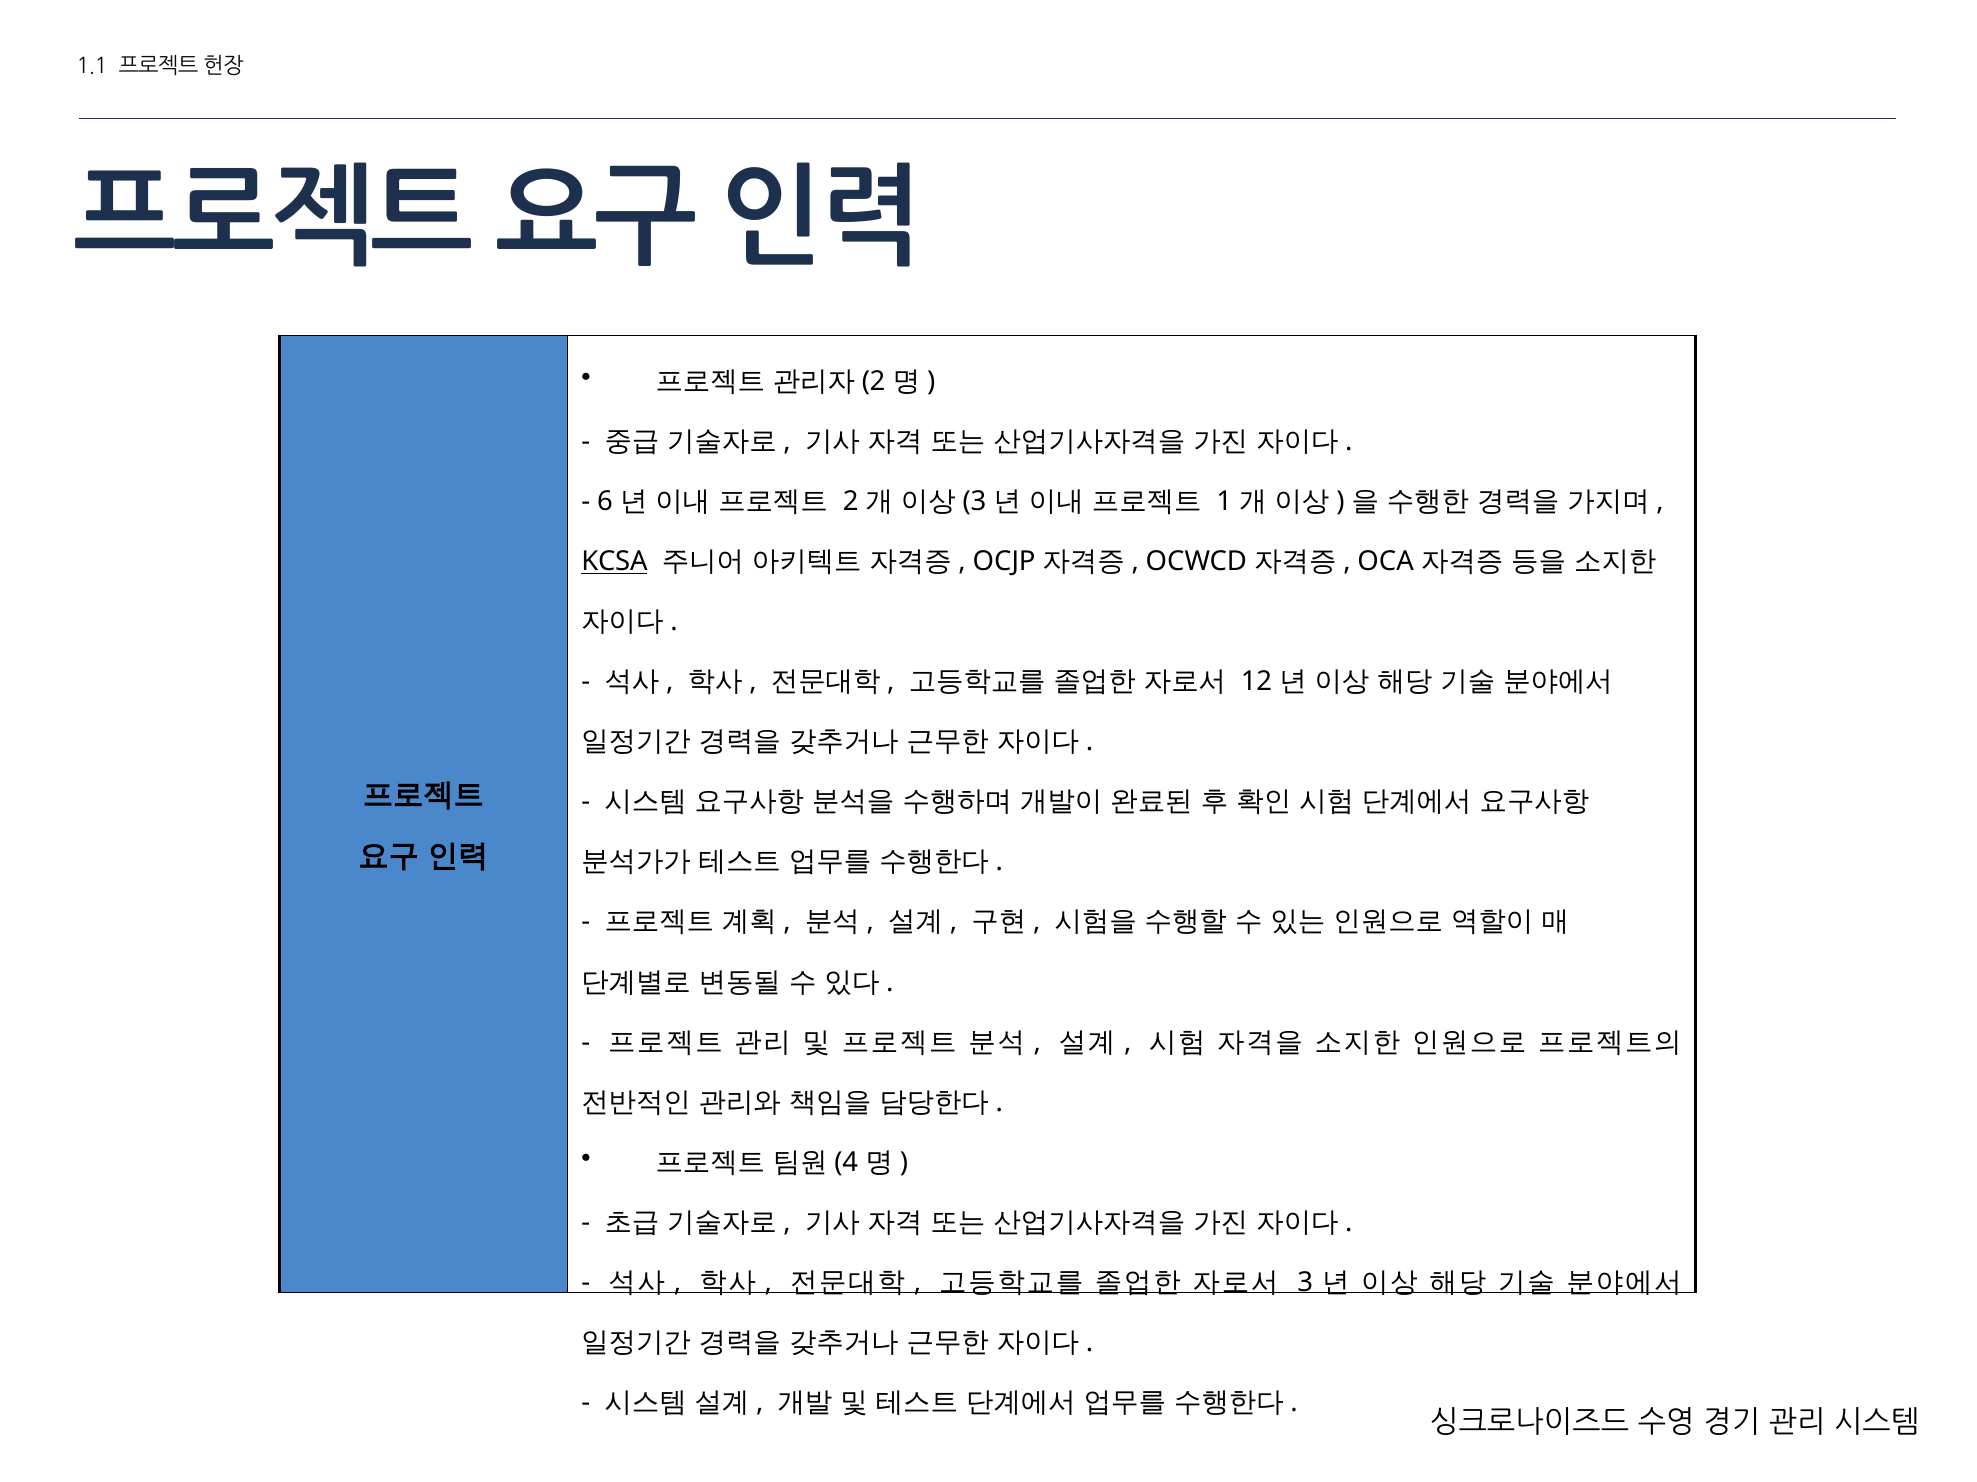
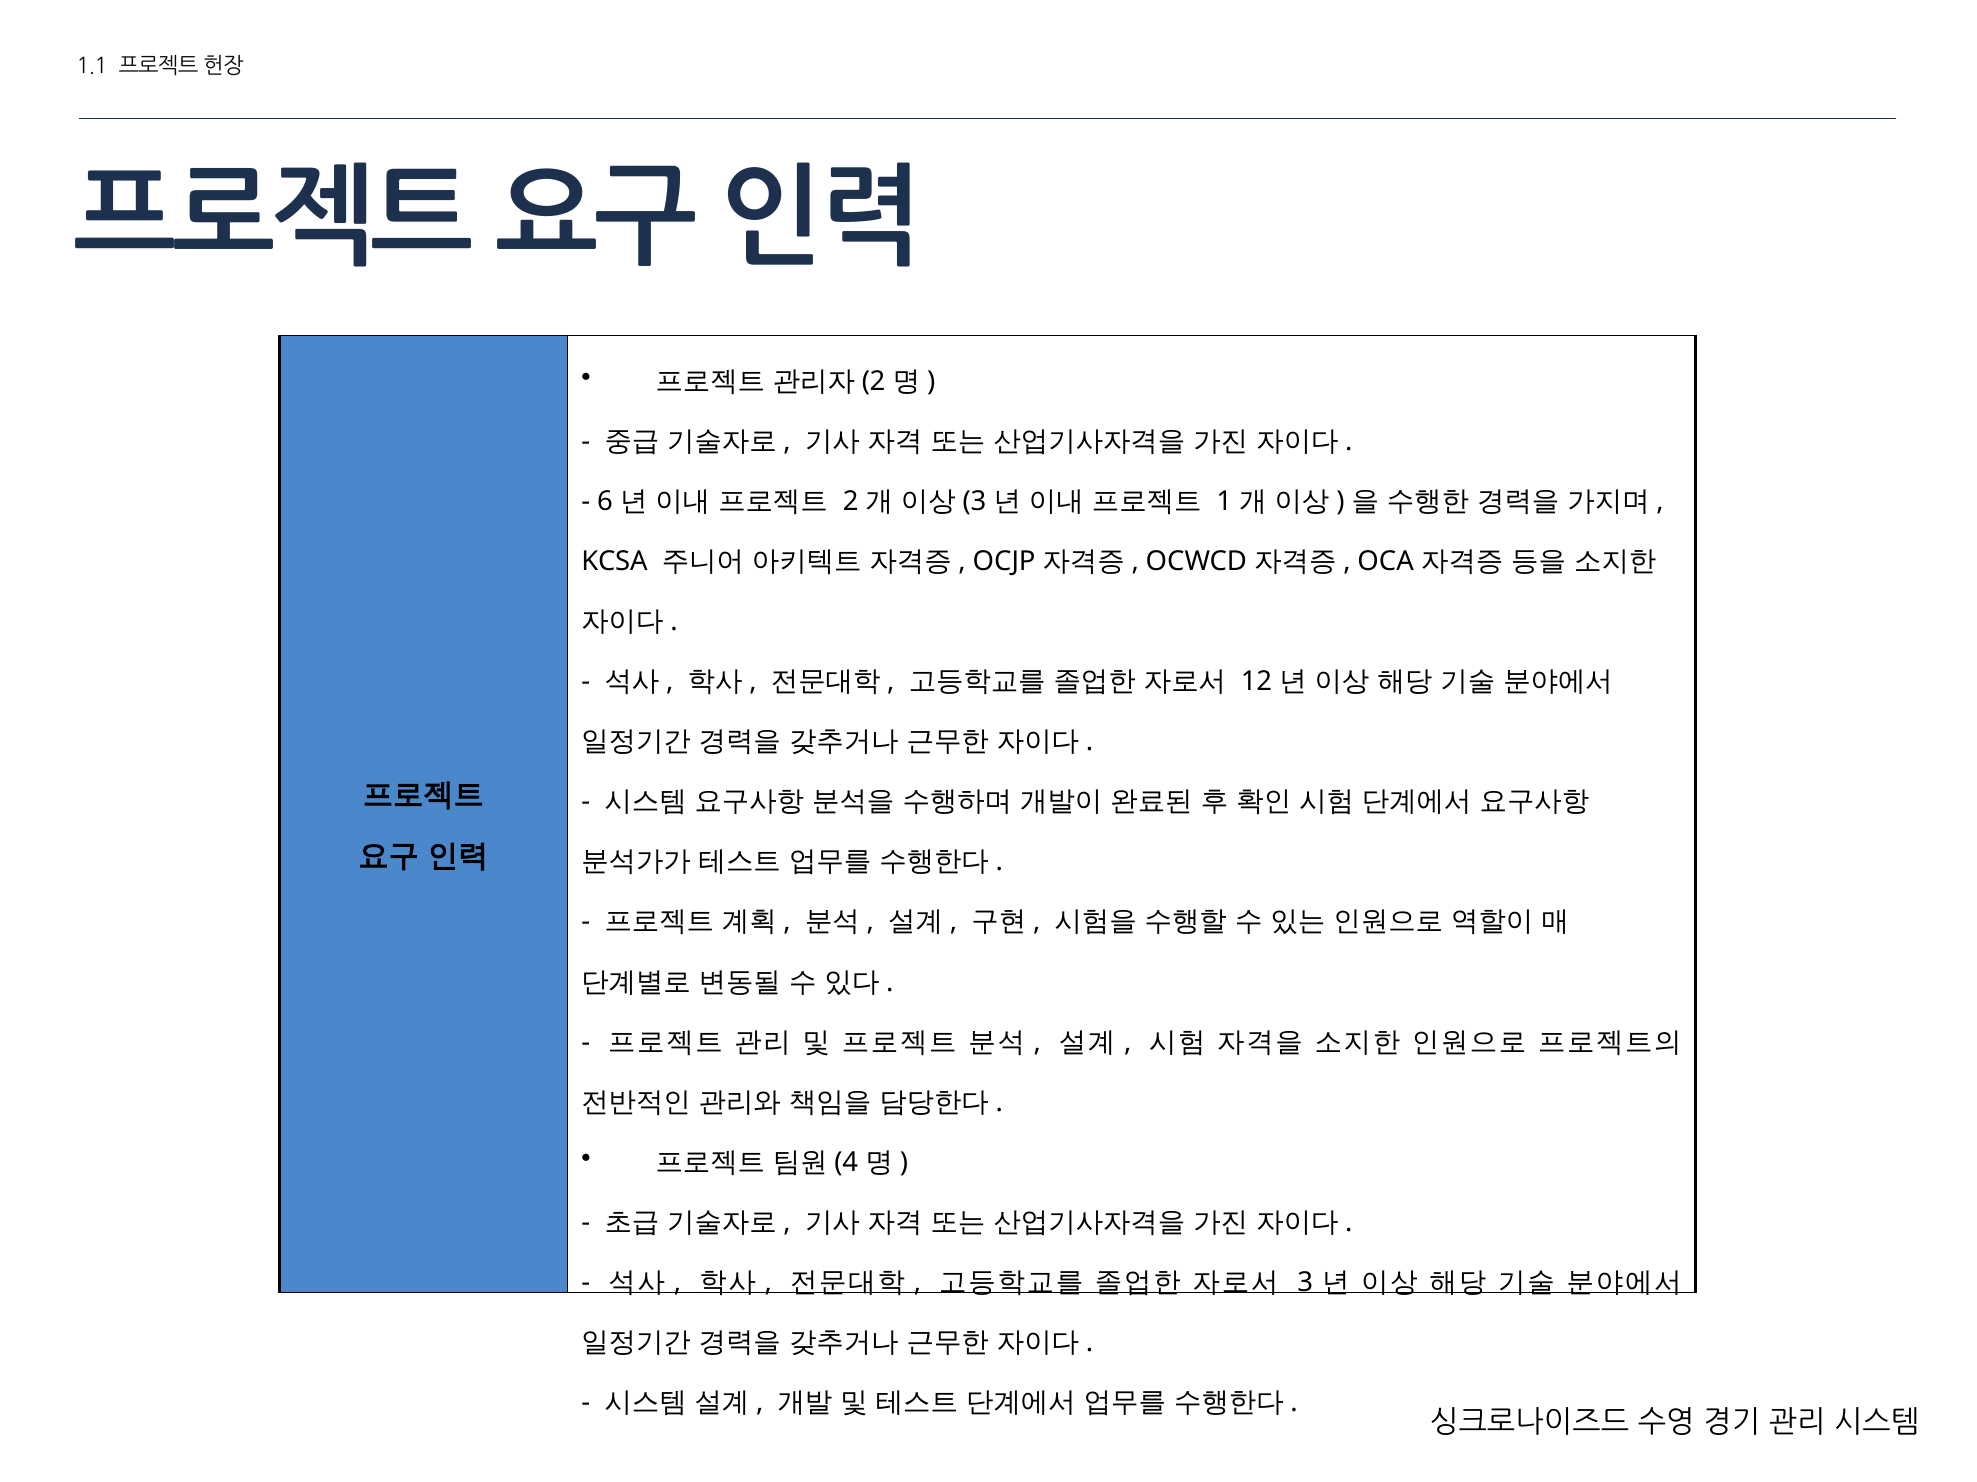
KCSA underline: present -> none (614, 562)
